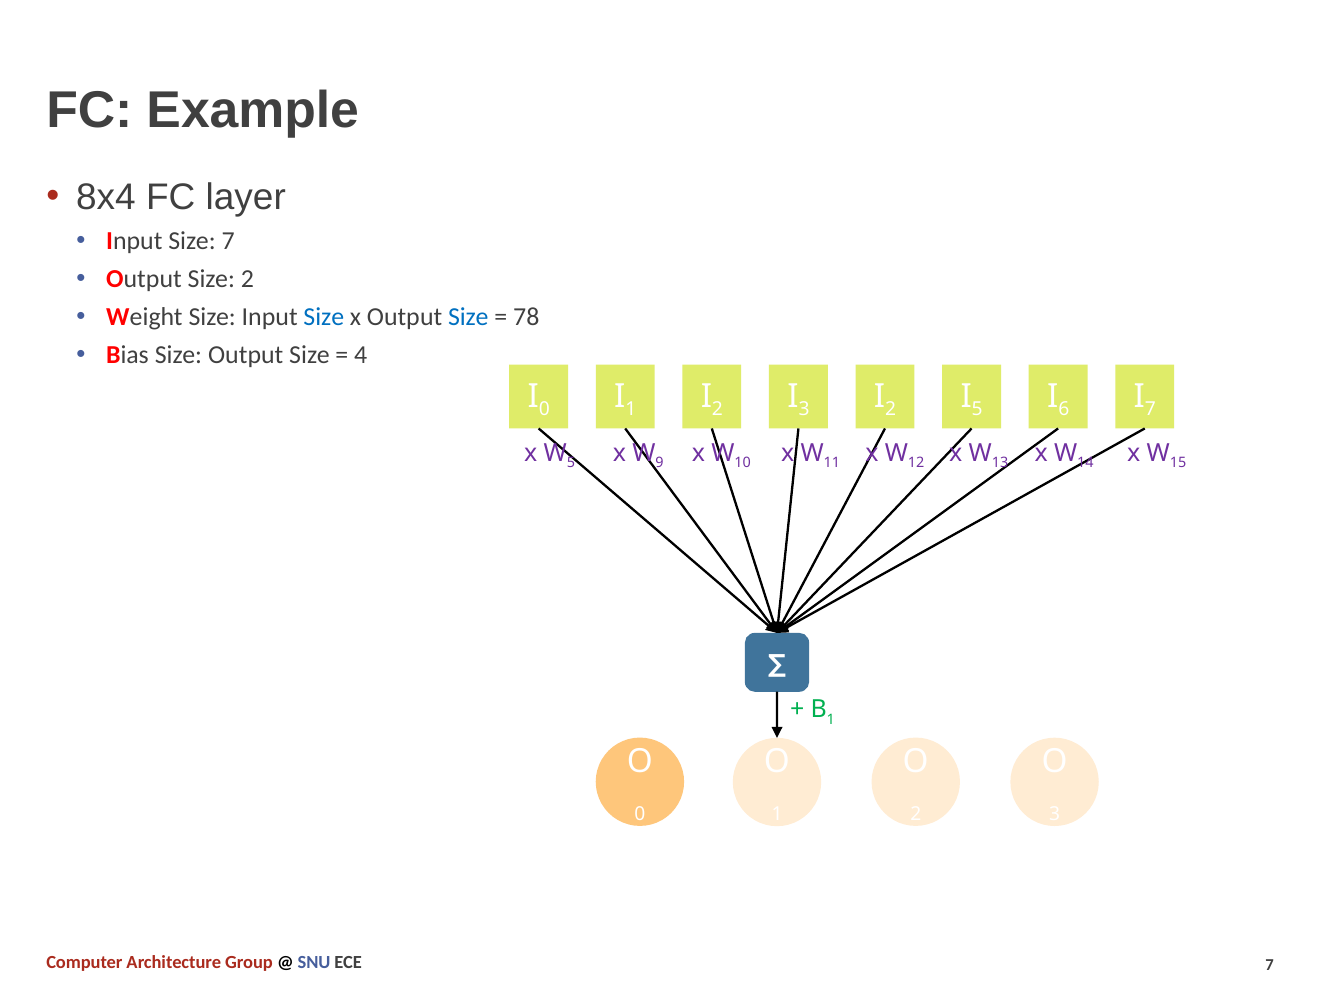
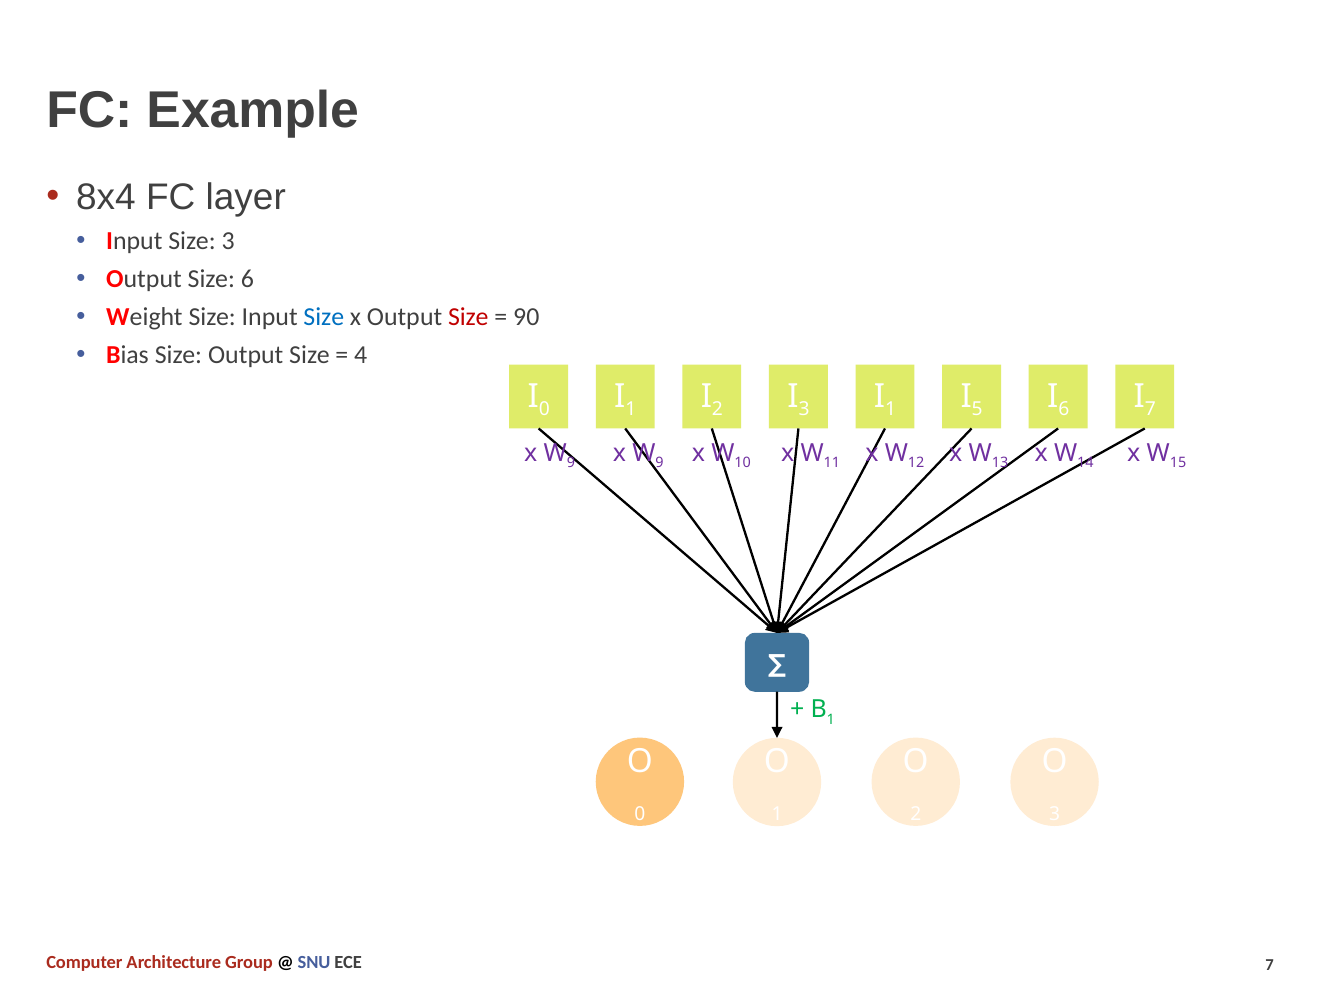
Size 7: 7 -> 3 (228, 241)
Size 2: 2 -> 6 (247, 280)
Size colour: blue -> red (468, 318)
78: 78 -> 90 (526, 318)
2: 2 -> 1 (891, 409)
5: 5 -> 9 (571, 463)
